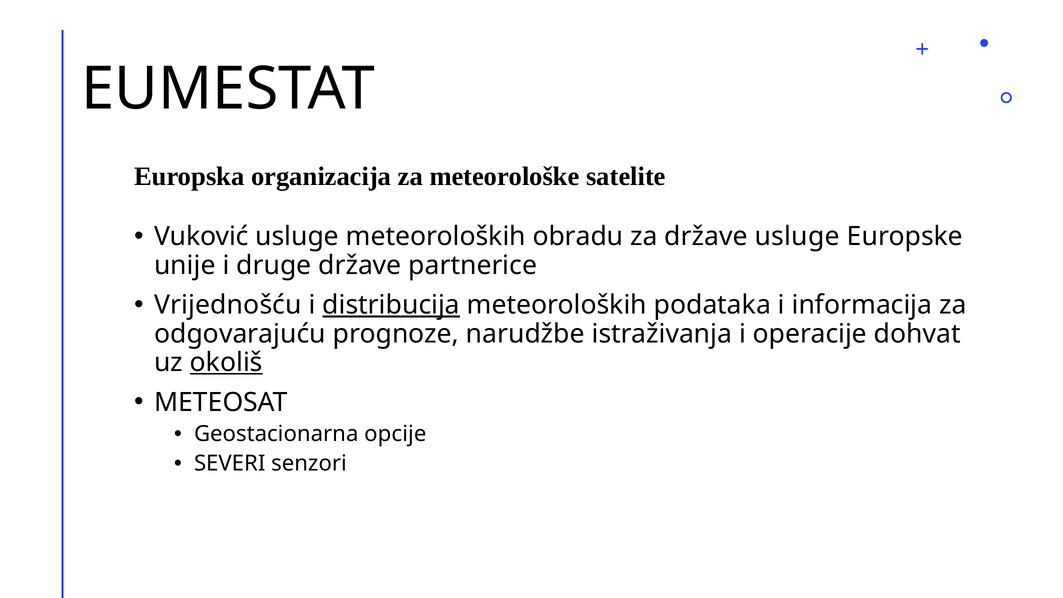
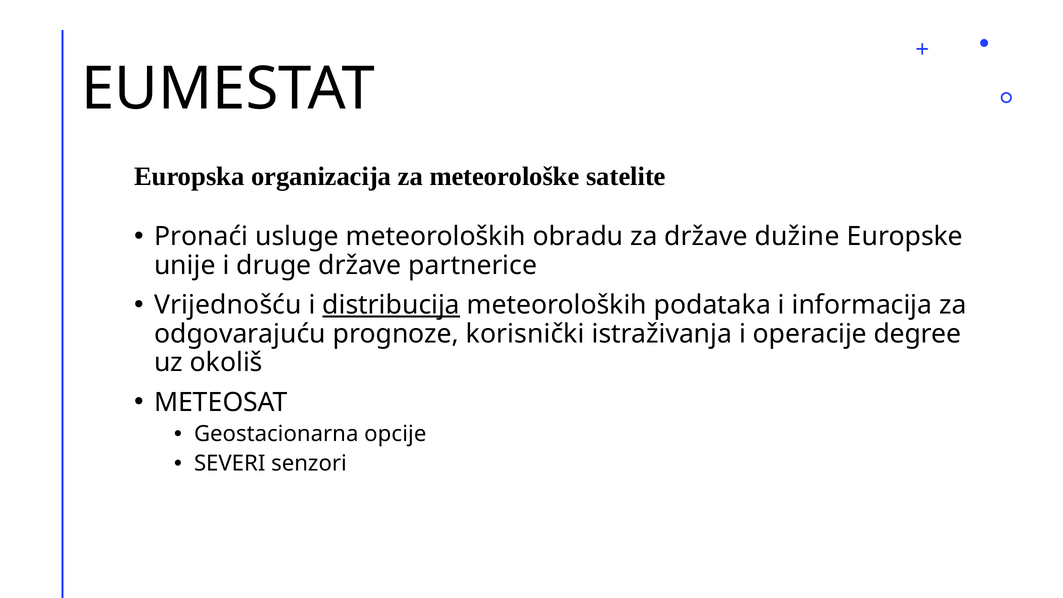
Vuković: Vuković -> Pronaći (201, 237)
države usluge: usluge -> dužine (797, 237)
narudžbe: narudžbe -> korisnički (525, 334)
dohvat: dohvat -> degree (918, 334)
okoliš underline: present -> none (226, 362)
